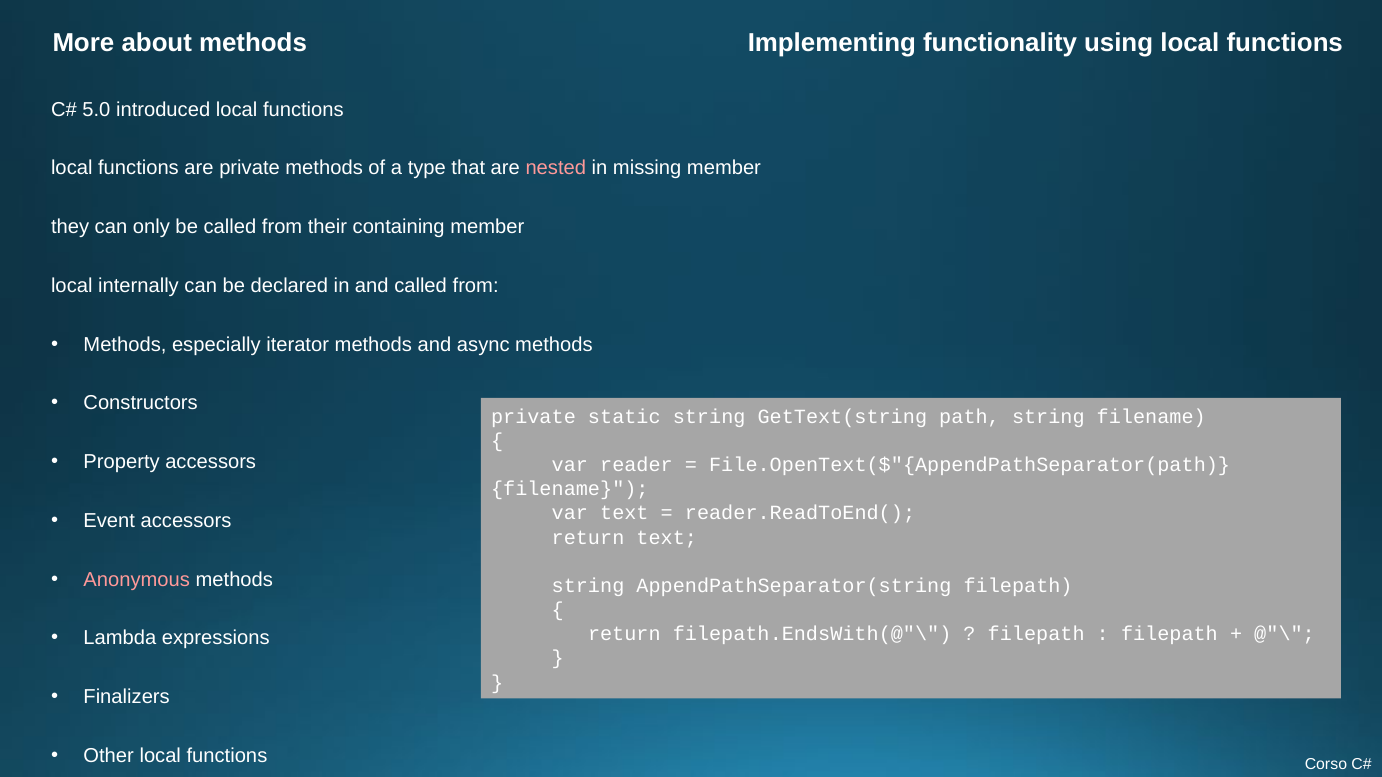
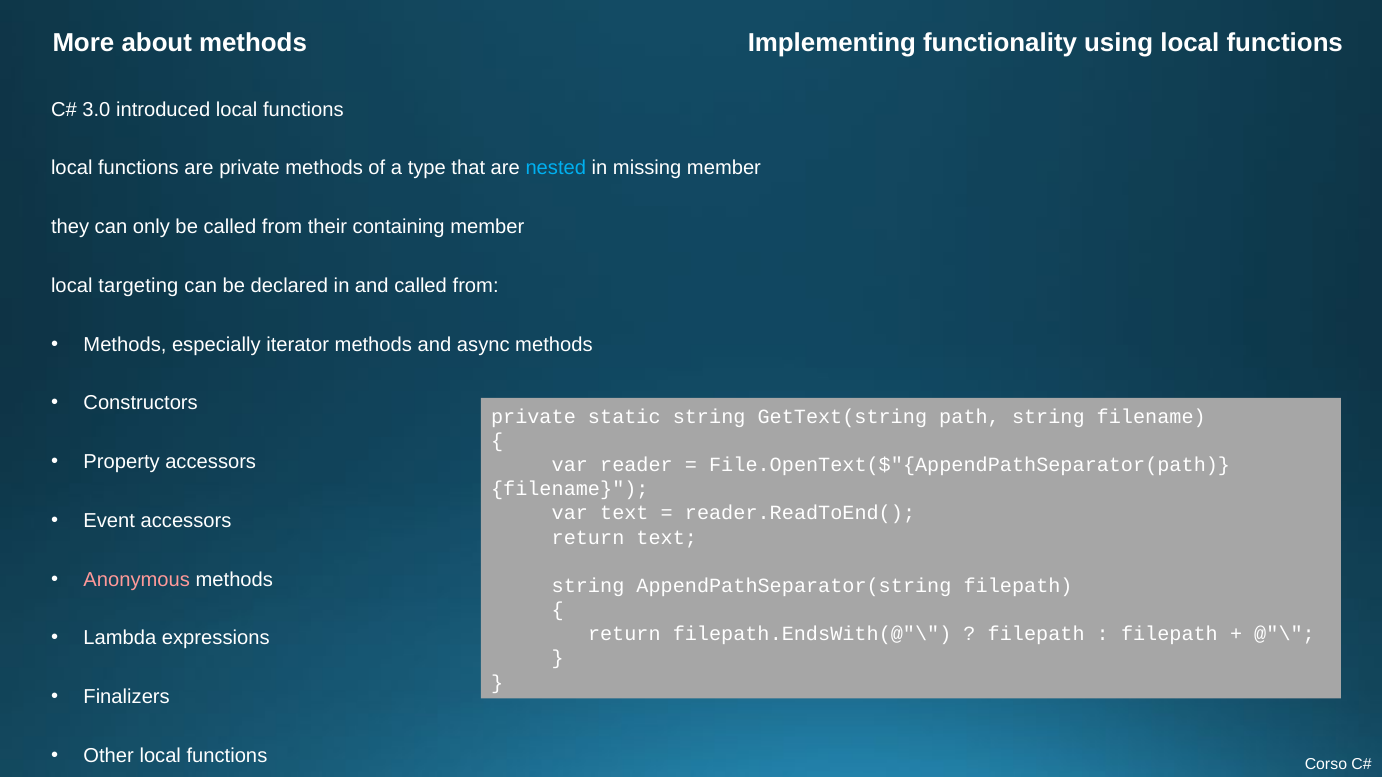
5.0: 5.0 -> 3.0 (96, 110)
nested colour: pink -> light blue (556, 168)
internally: internally -> targeting (138, 286)
